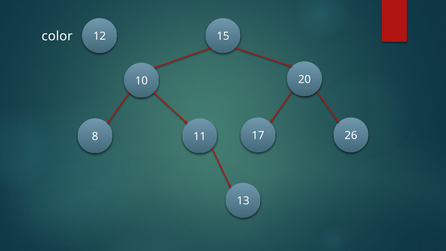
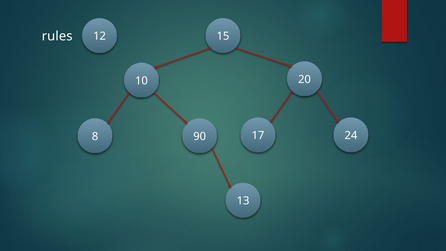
color: color -> rules (57, 36)
26: 26 -> 24 (351, 136)
11: 11 -> 90 (200, 136)
